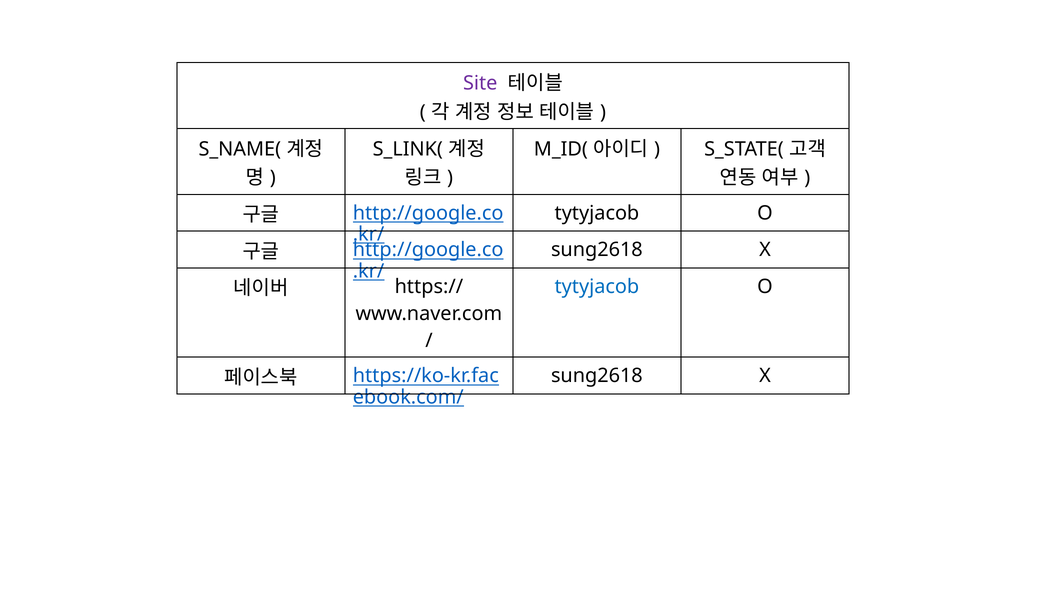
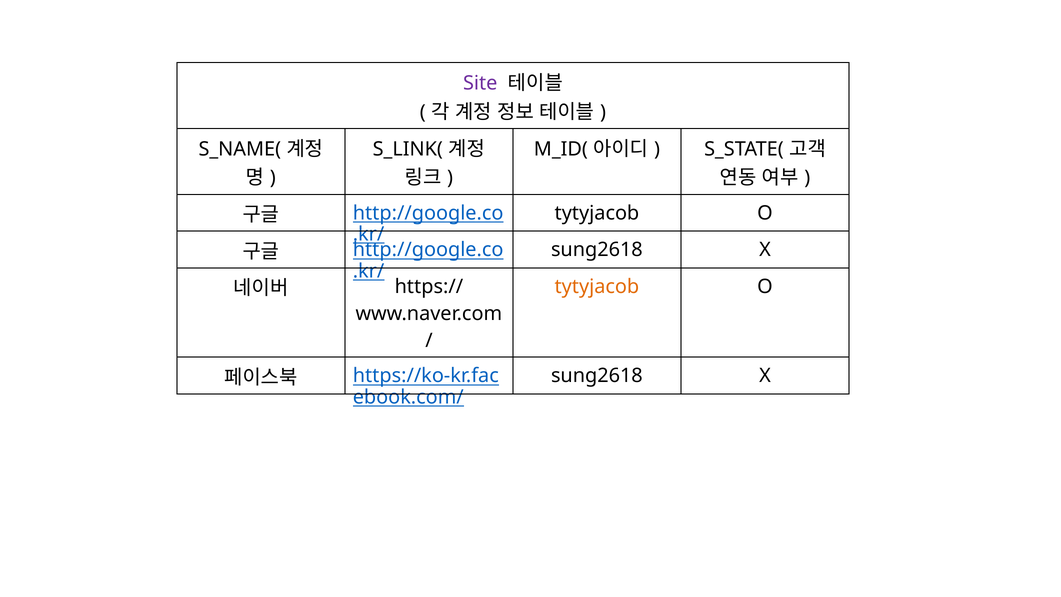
tytyjacob colour: blue -> orange (597, 286)
